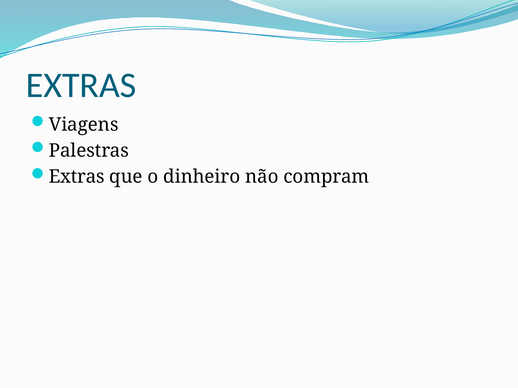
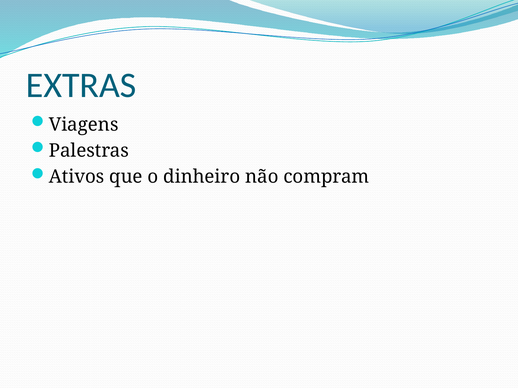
Extras: Extras -> Ativos (77, 177)
